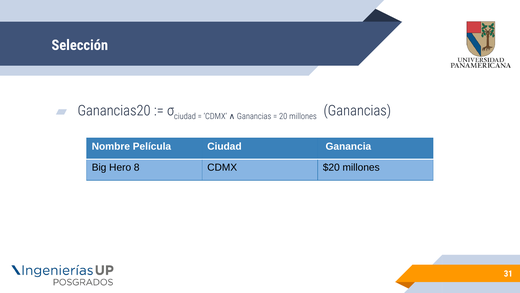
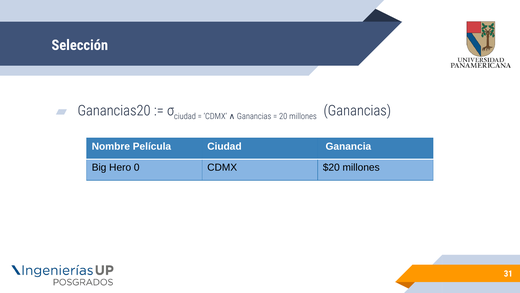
8: 8 -> 0 (137, 167)
